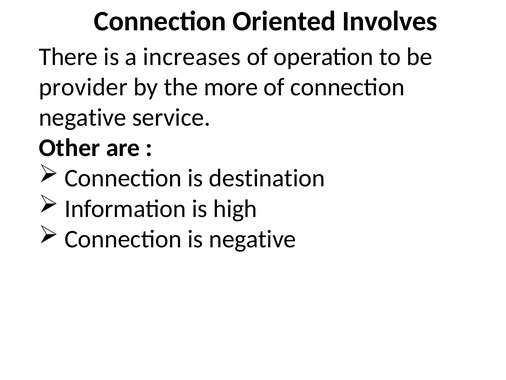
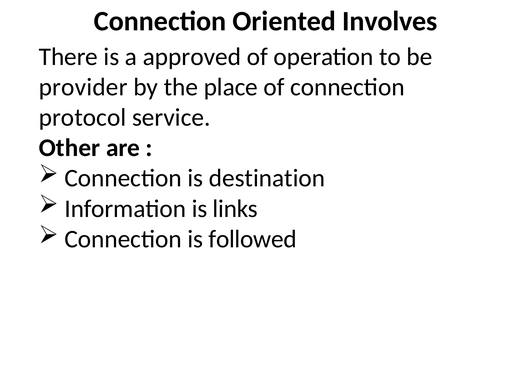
increases: increases -> approved (192, 57)
more: more -> place (231, 87)
negative: negative -> protocol (82, 117)
high: high -> links (235, 208)
is negative: negative -> followed (253, 239)
